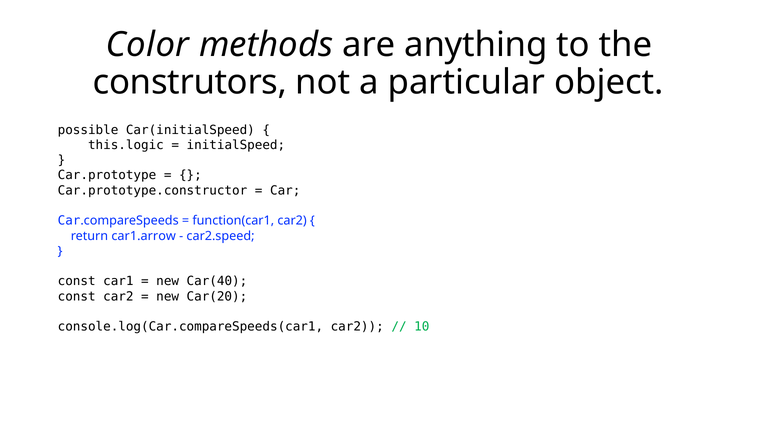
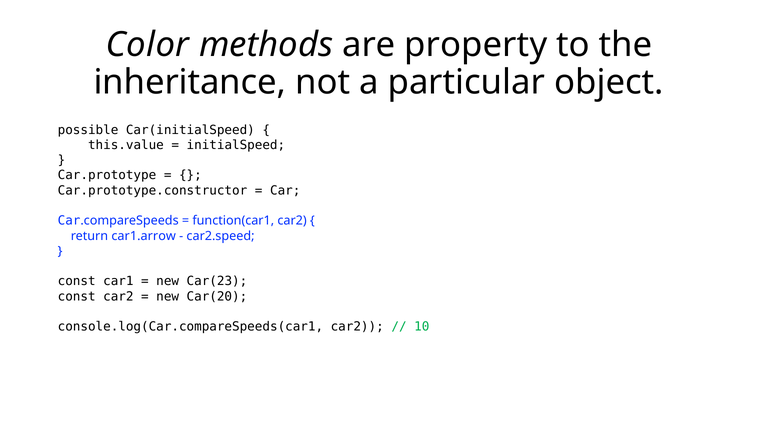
anything: anything -> property (476, 45)
construtors: construtors -> inheritance (190, 82)
this.logic: this.logic -> this.value (126, 145)
Car(40: Car(40 -> Car(23 (217, 282)
